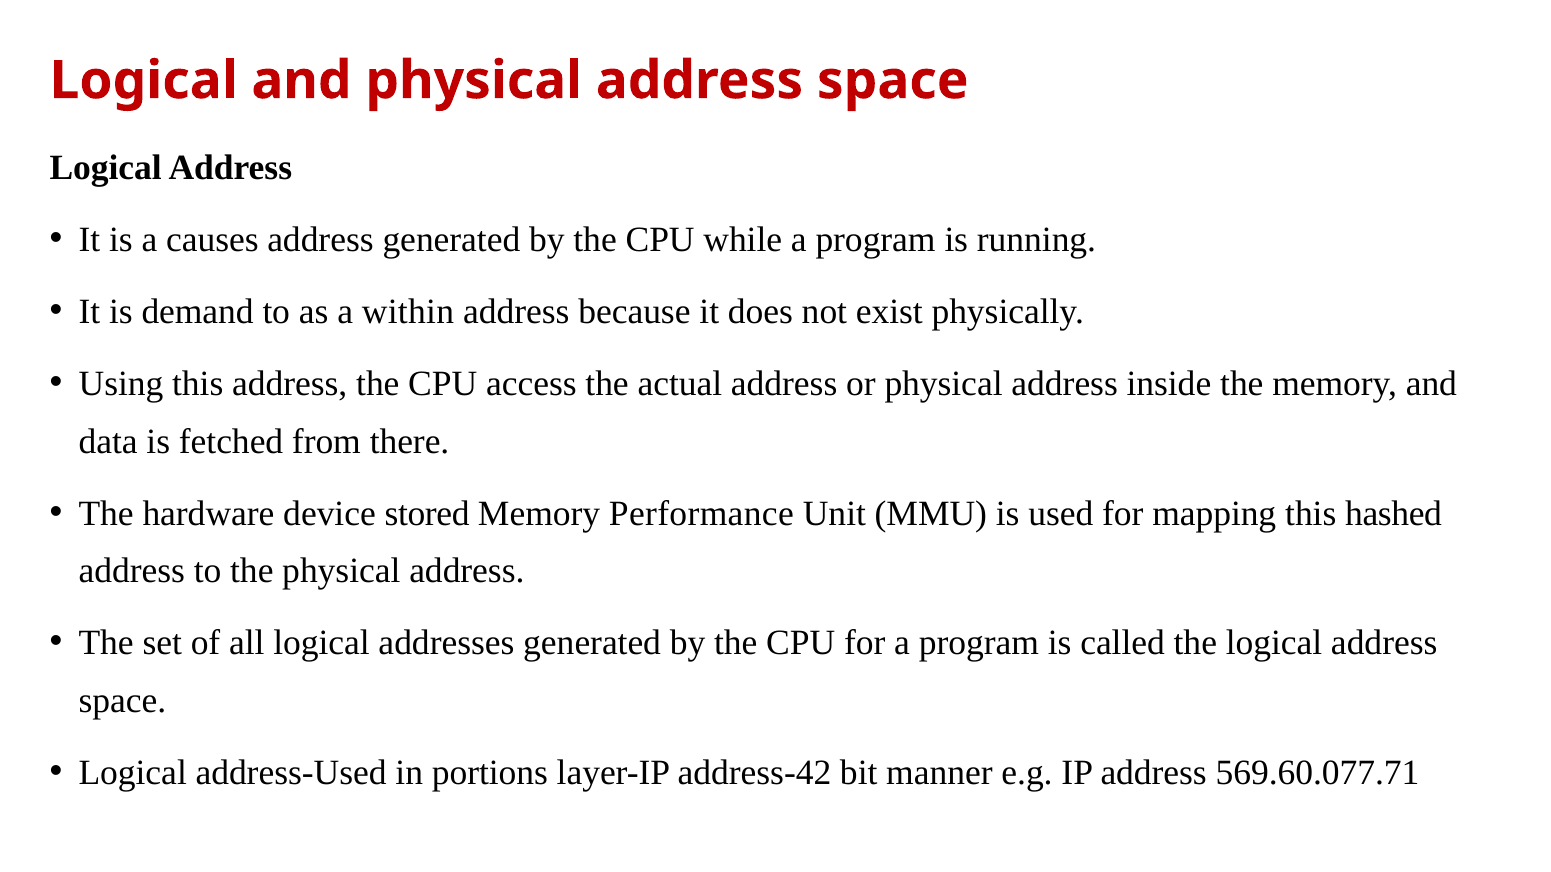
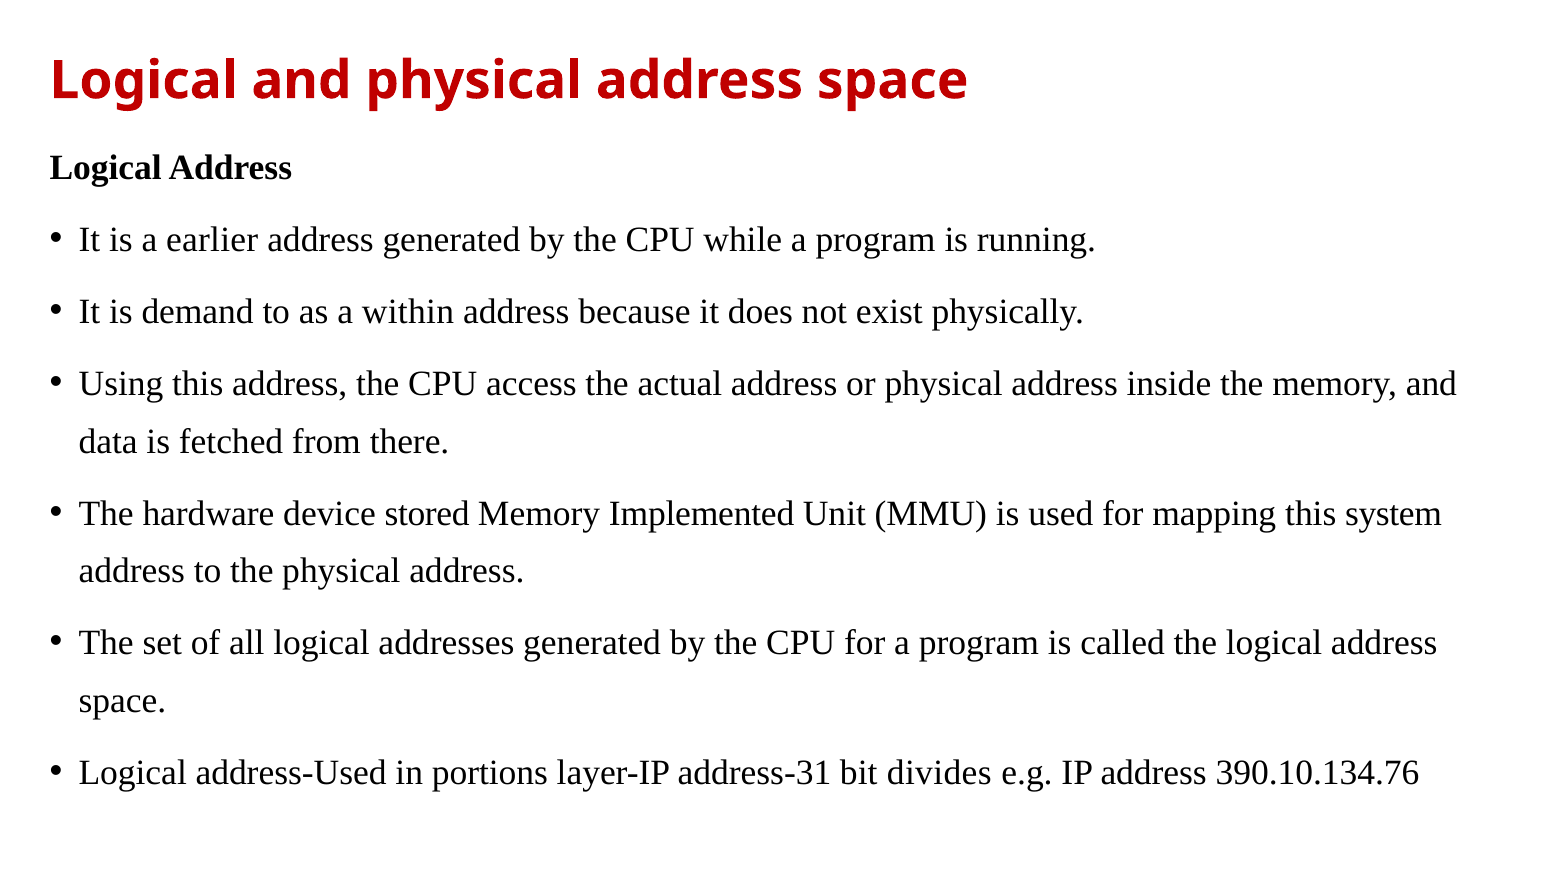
causes: causes -> earlier (212, 240)
Performance: Performance -> Implemented (702, 514)
hashed: hashed -> system (1394, 514)
address-42: address-42 -> address-31 (755, 773)
manner: manner -> divides (939, 773)
569.60.077.71: 569.60.077.71 -> 390.10.134.76 (1318, 773)
